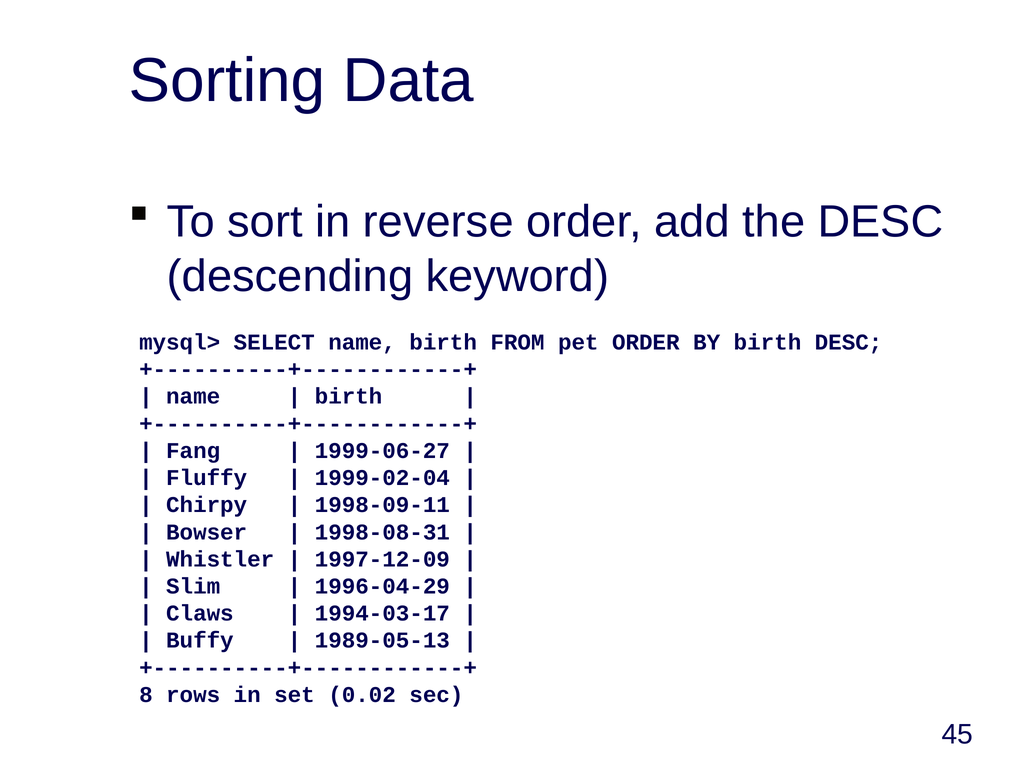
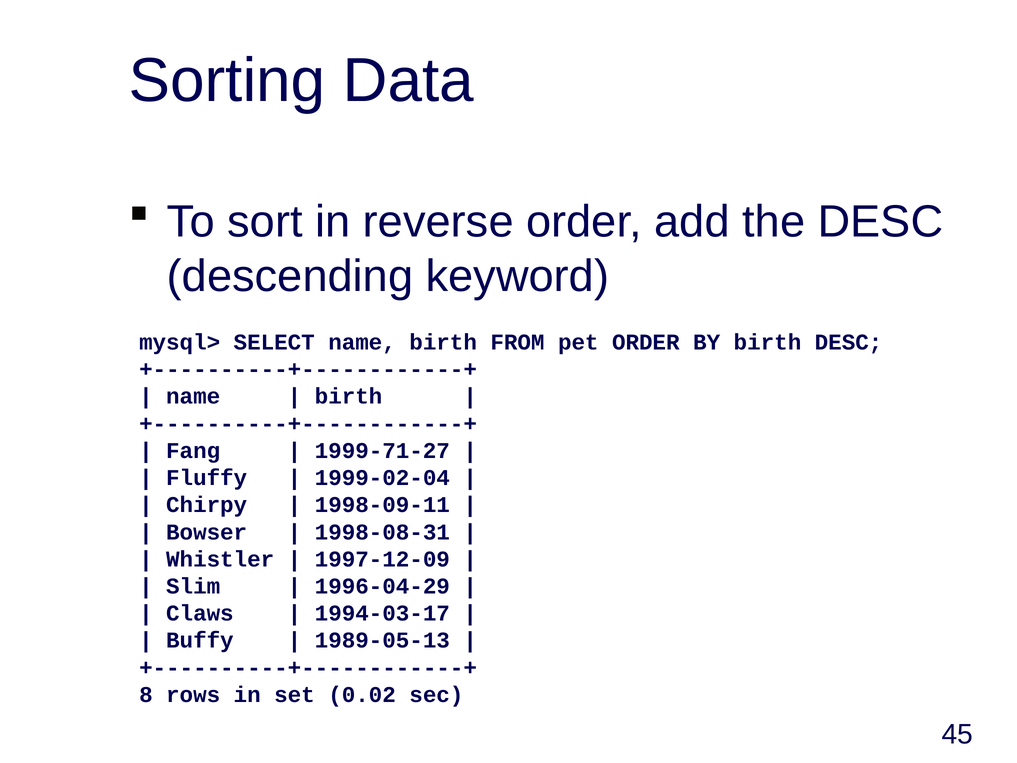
1999-06-27: 1999-06-27 -> 1999-71-27 (382, 451)
